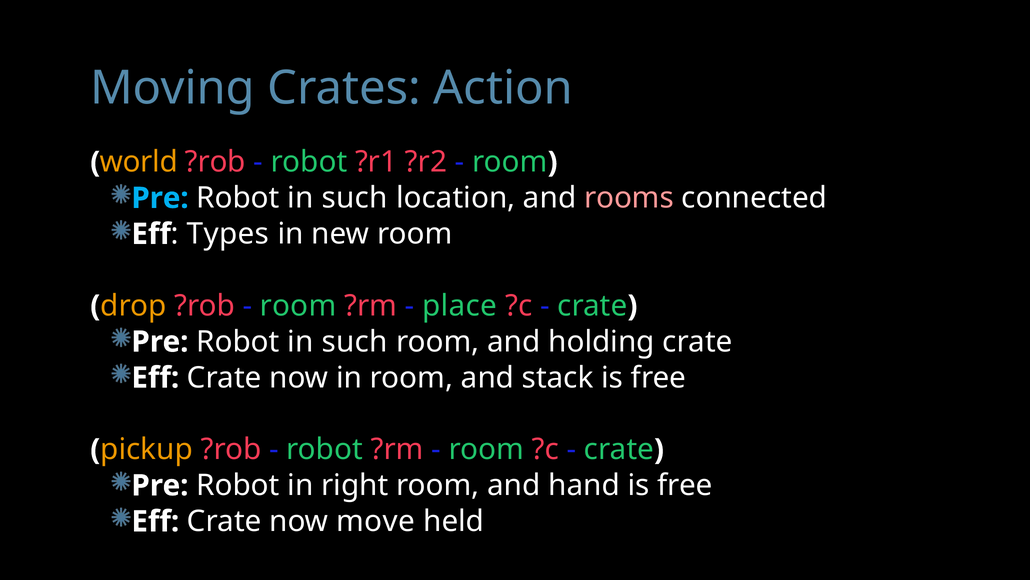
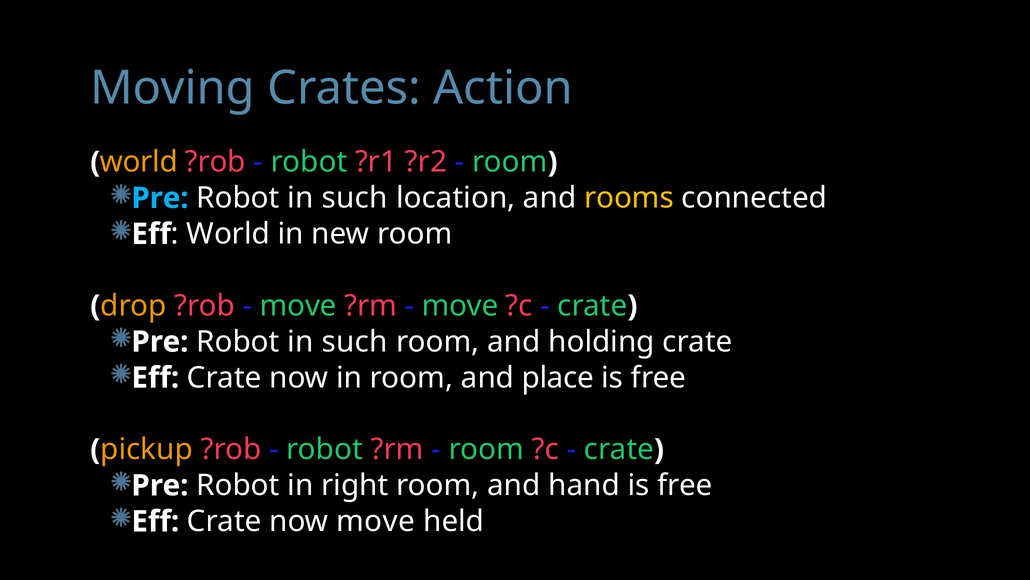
rooms colour: pink -> yellow (629, 198)
Types: Types -> World (228, 234)
room: room -> move (298, 306)
place: place -> move (460, 306)
stack: stack -> place (558, 377)
